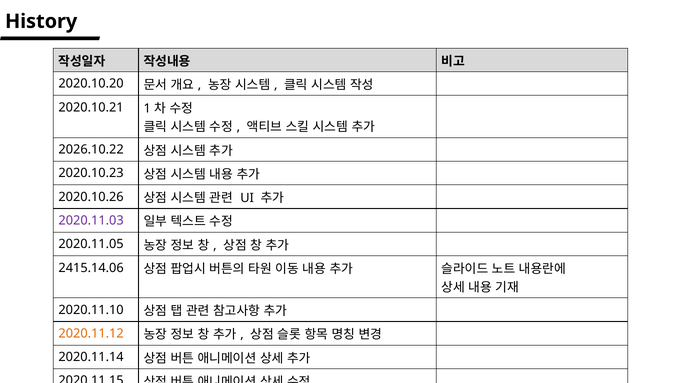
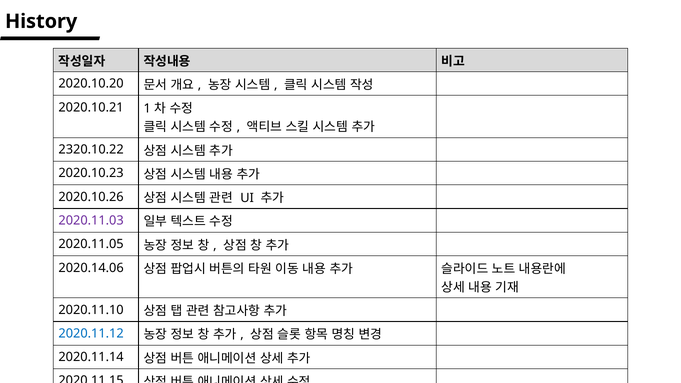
2026.10.22: 2026.10.22 -> 2320.10.22 (91, 150)
2415.14.06: 2415.14.06 -> 2020.14.06 (91, 268)
2020.11.12 colour: orange -> blue (91, 334)
